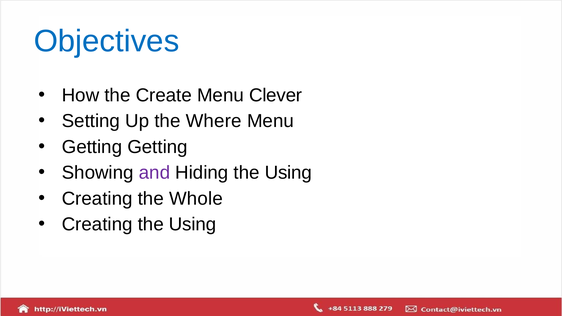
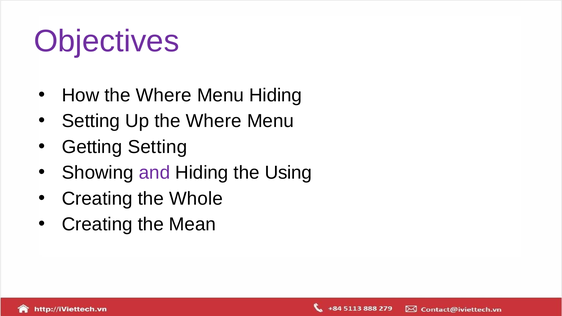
Objectives colour: blue -> purple (106, 41)
How the Create: Create -> Where (164, 95)
Menu Clever: Clever -> Hiding (276, 95)
Getting Getting: Getting -> Setting (157, 147)
Creating the Using: Using -> Mean (192, 225)
